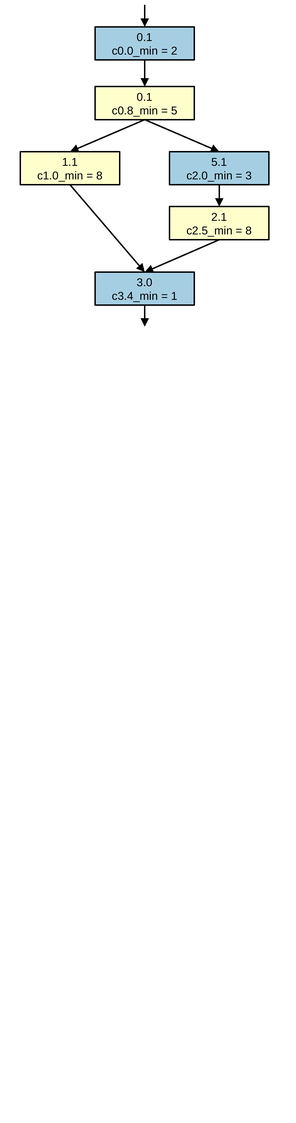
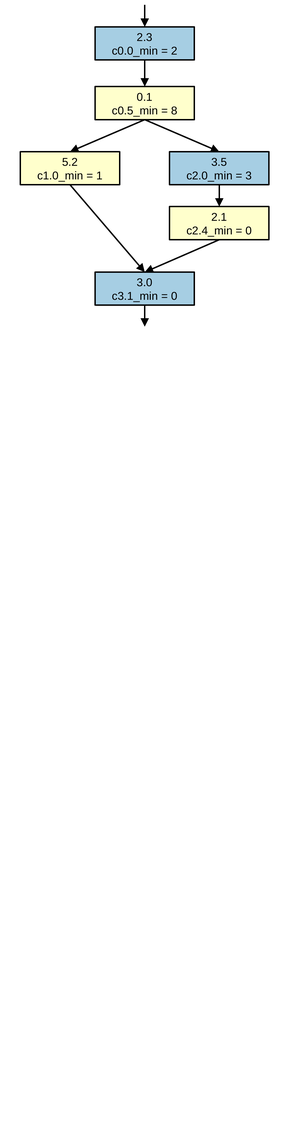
0.1: 0.1 -> 2.3 (145, 37)
c0.8_min: c0.8_min -> c0.5_min (135, 111)
5: 5 -> 8 (174, 111)
1.1: 1.1 -> 5.2 (70, 162)
5.1: 5.1 -> 3.5 (219, 162)
8: 8 -> 1 (99, 176)
c2.5_min: c2.5_min -> c2.4_min (210, 231)
8: 8 -> 0 (249, 231)
c3.4_min: c3.4_min -> c3.1_min (135, 296)
1: 1 -> 0 (174, 296)
